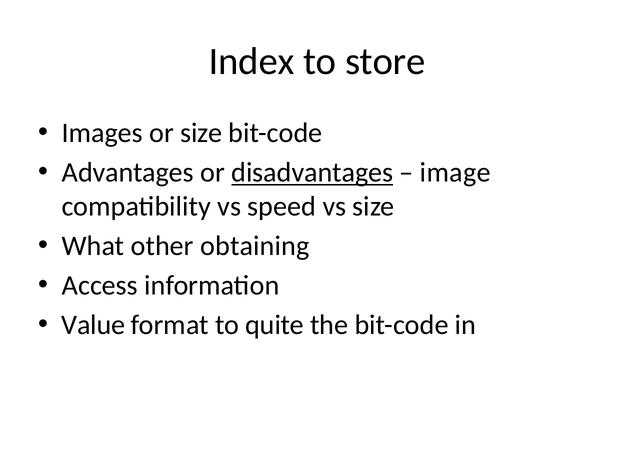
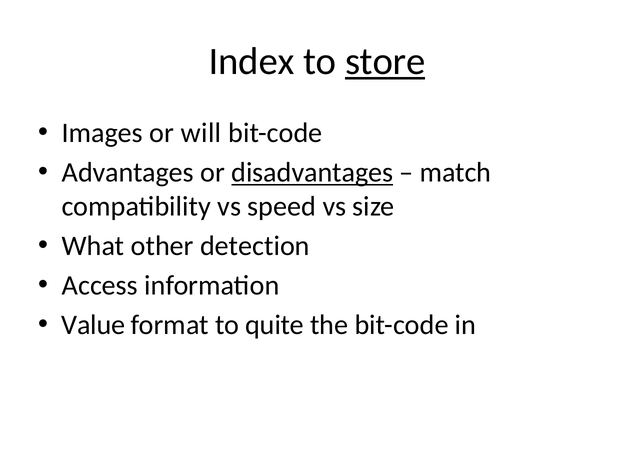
store underline: none -> present (385, 61)
or size: size -> will (201, 133)
image: image -> match (455, 172)
obtaining: obtaining -> detection (255, 246)
